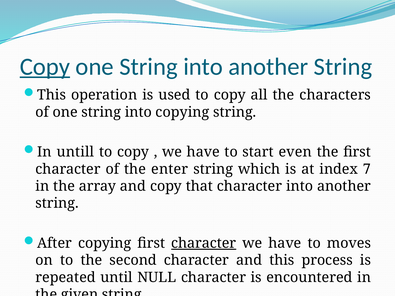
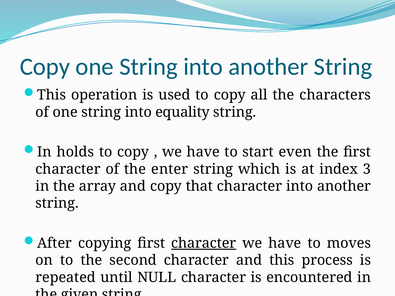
Copy underline: present -> none (45, 67)
into copying: copying -> equality (183, 112)
untill: untill -> holds (75, 152)
7: 7 -> 3 (367, 169)
